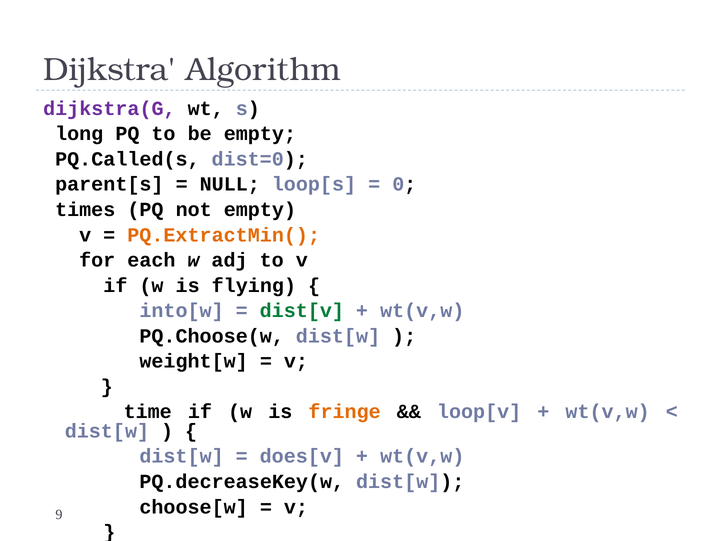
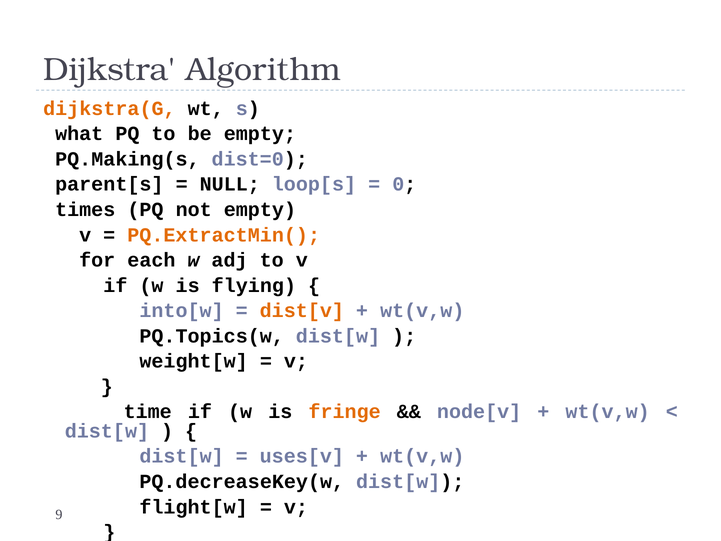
dijkstra(G colour: purple -> orange (109, 108)
long: long -> what (79, 134)
PQ.Called(s: PQ.Called(s -> PQ.Making(s (127, 159)
dist[v colour: green -> orange (302, 311)
PQ.Choose(w: PQ.Choose(w -> PQ.Topics(w (212, 336)
loop[v: loop[v -> node[v (479, 412)
does[v: does[v -> uses[v (302, 456)
choose[w: choose[w -> flight[w (194, 507)
